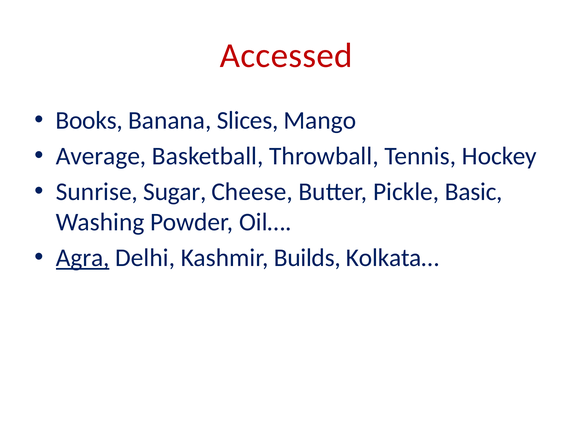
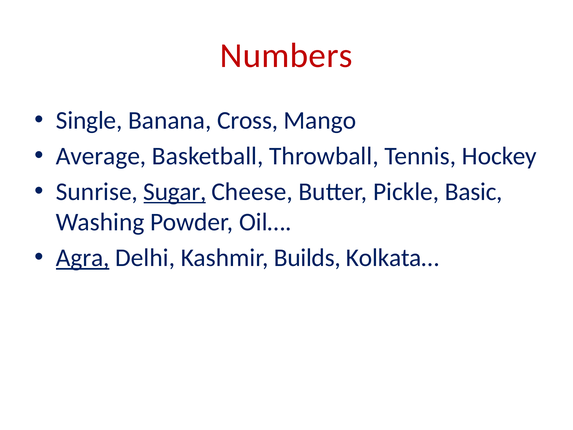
Accessed: Accessed -> Numbers (286, 55)
Books: Books -> Single (89, 120)
Slices: Slices -> Cross (248, 120)
Sugar underline: none -> present (175, 192)
